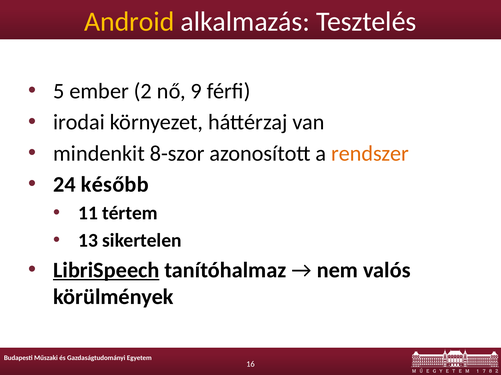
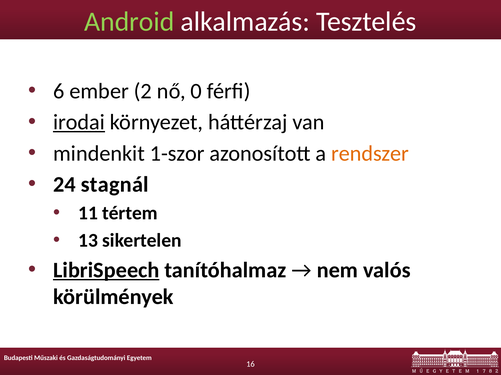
Android colour: yellow -> light green (129, 22)
5: 5 -> 6 (59, 91)
9: 9 -> 0 (196, 91)
irodai underline: none -> present (79, 122)
8-szor: 8-szor -> 1-szor (177, 154)
később: később -> stagnál (115, 185)
